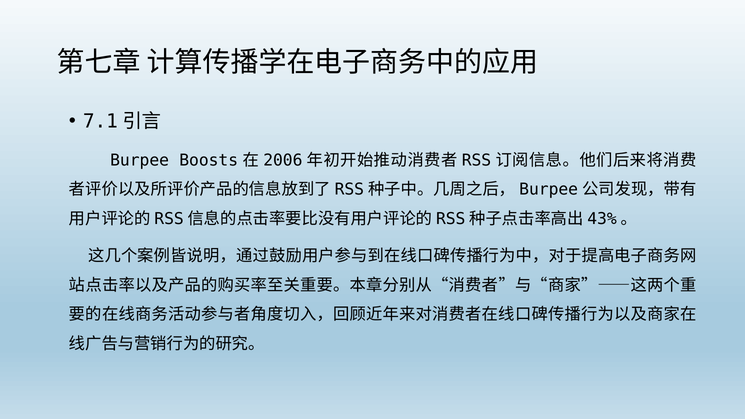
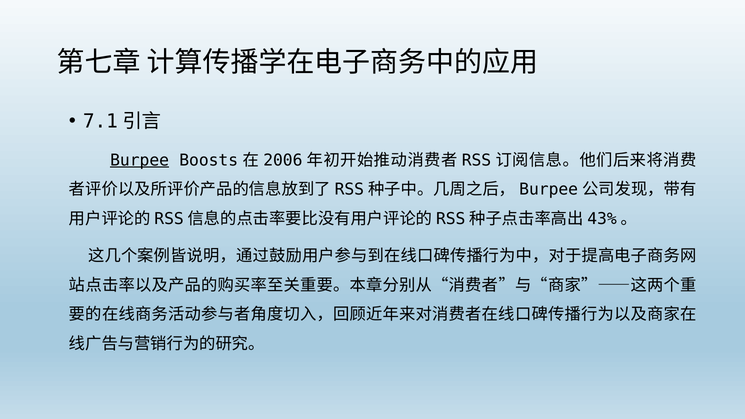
Burpee underline: none -> present (140, 160)
